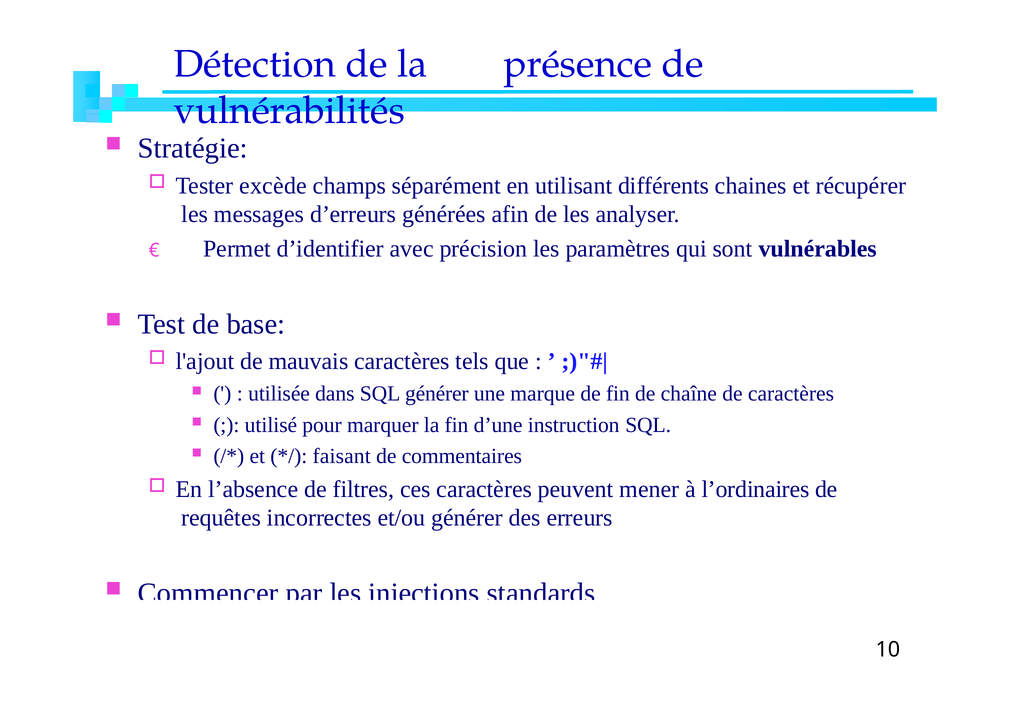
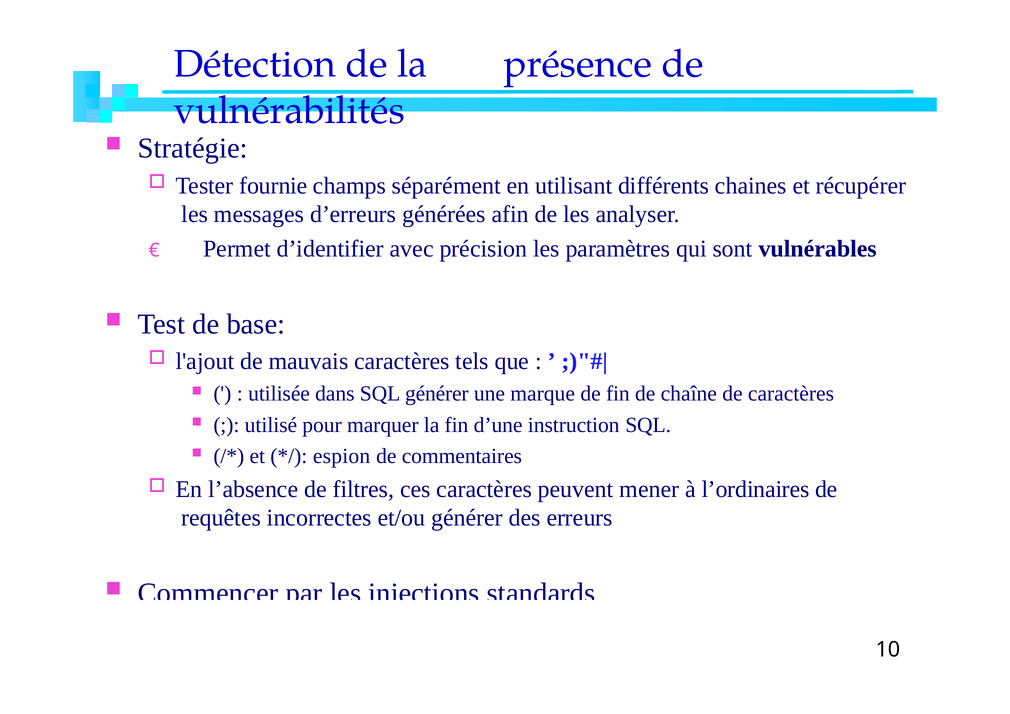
excède: excède -> fournie (273, 186)
faisant: faisant -> espion (342, 456)
